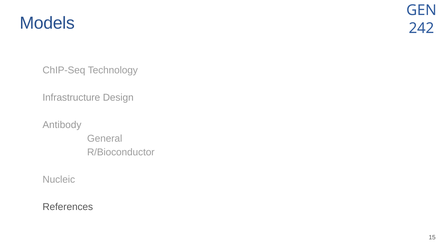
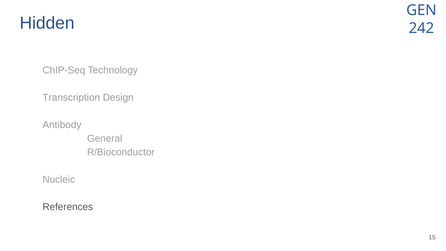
Models: Models -> Hidden (47, 23)
Infrastructure: Infrastructure -> Transcription (71, 97)
